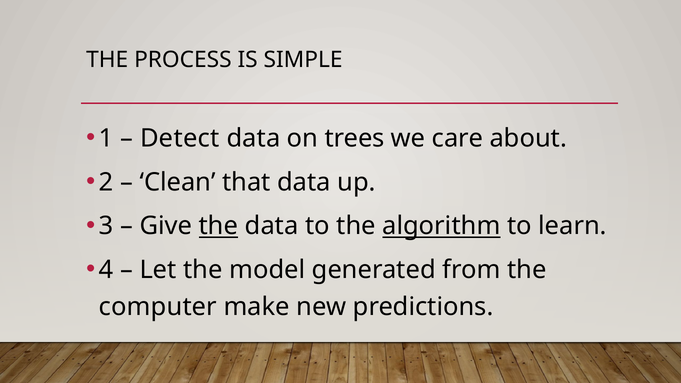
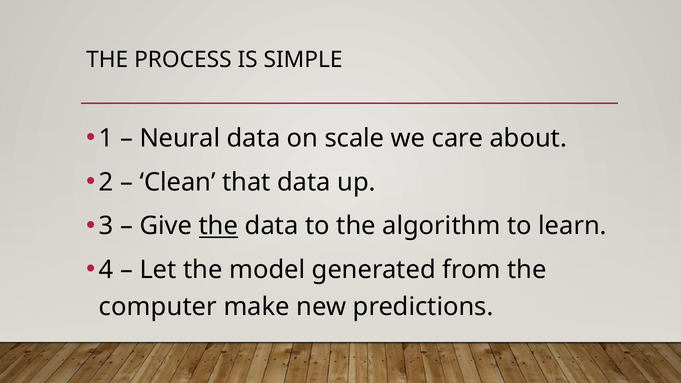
Detect: Detect -> Neural (180, 138)
trees: trees -> scale (355, 138)
algorithm underline: present -> none (441, 226)
